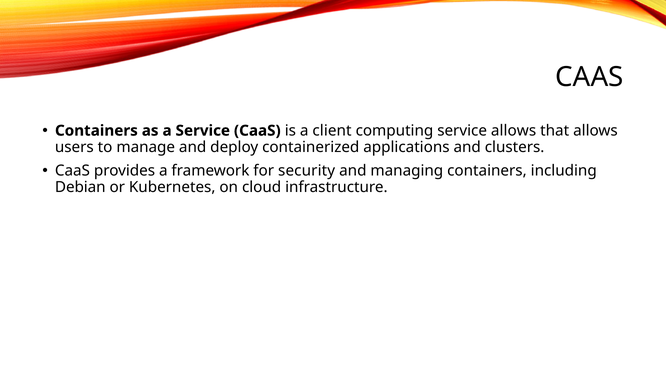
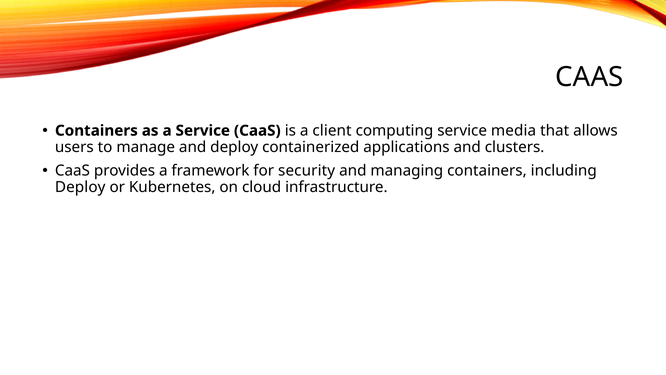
service allows: allows -> media (514, 131)
Debian: Debian -> Deploy (80, 187)
